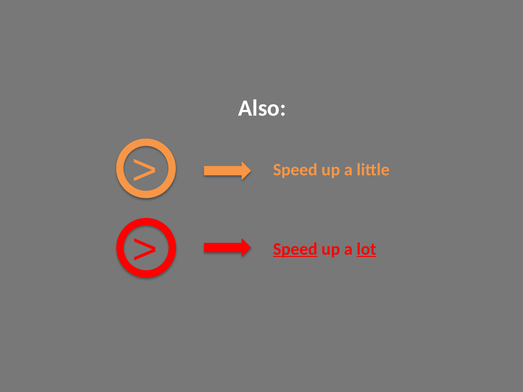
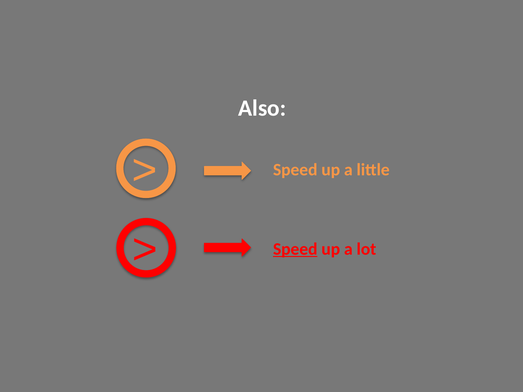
lot underline: present -> none (366, 249)
